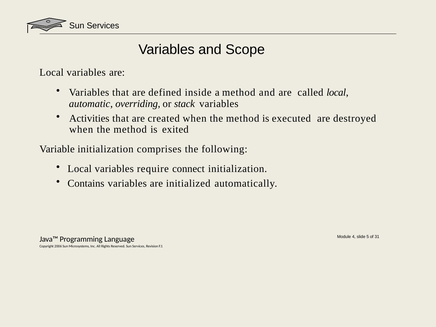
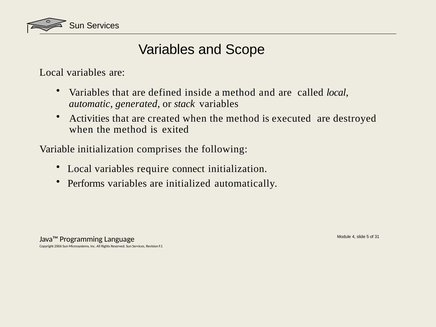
overriding: overriding -> generated (138, 104)
Contains: Contains -> Performs (86, 183)
